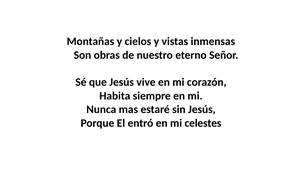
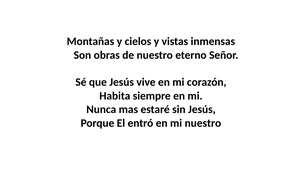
mi celestes: celestes -> nuestro (203, 123)
